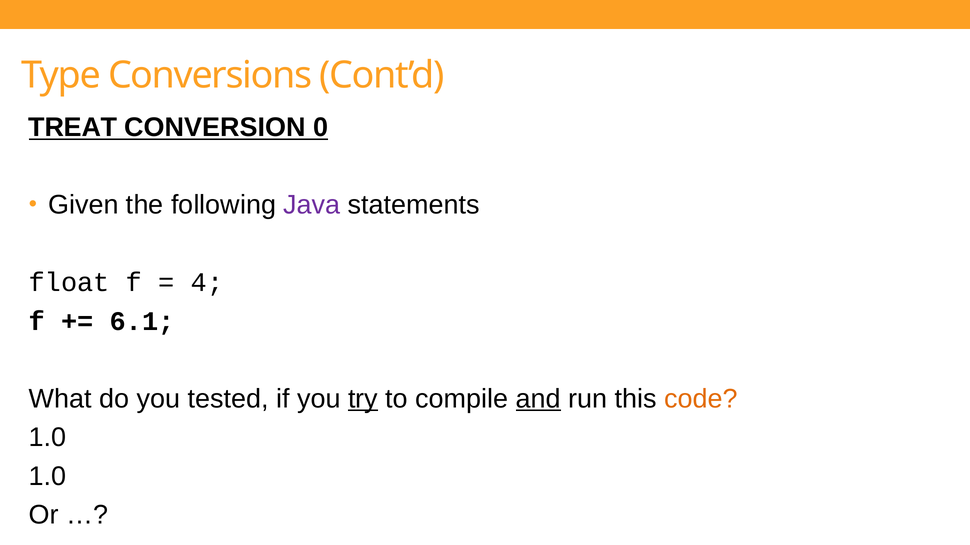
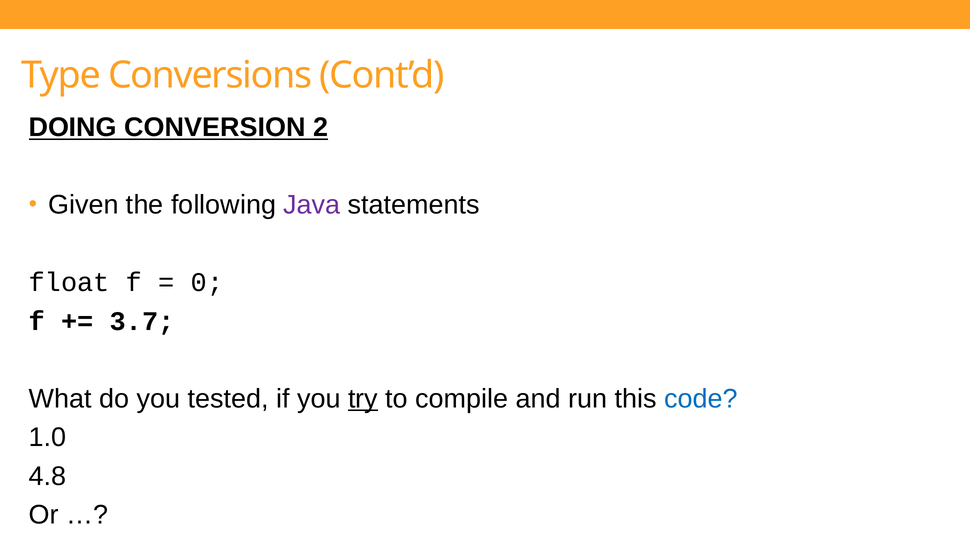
TREAT: TREAT -> DOING (73, 128)
0: 0 -> 2 (321, 128)
4: 4 -> 0 (207, 283)
6.1: 6.1 -> 3.7 (142, 322)
and underline: present -> none (538, 399)
code colour: orange -> blue (701, 399)
1.0: 1.0 -> 4.8 (47, 477)
